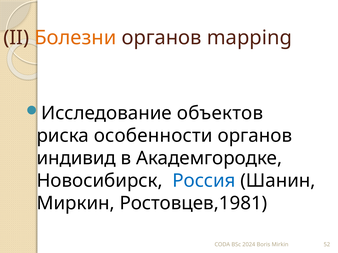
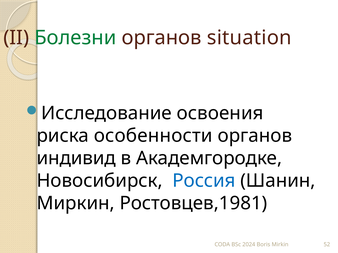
Болезни colour: orange -> green (75, 38)
mapping: mapping -> situation (249, 38)
объектов: объектов -> освоения (220, 113)
